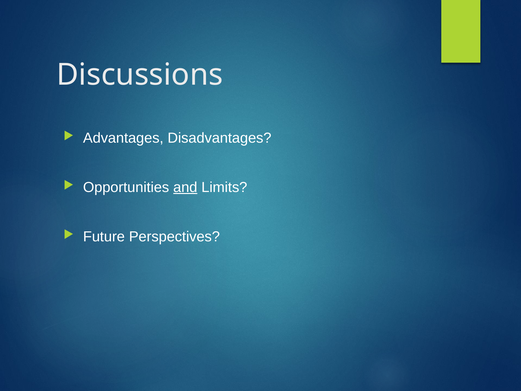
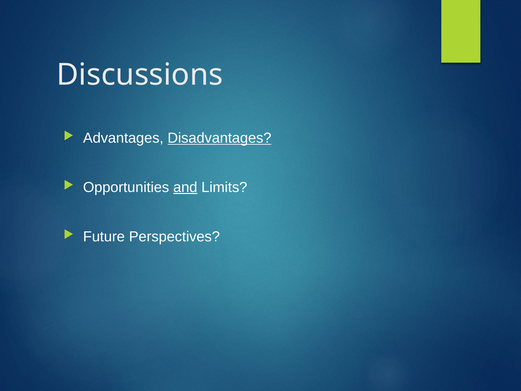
Disadvantages underline: none -> present (220, 138)
